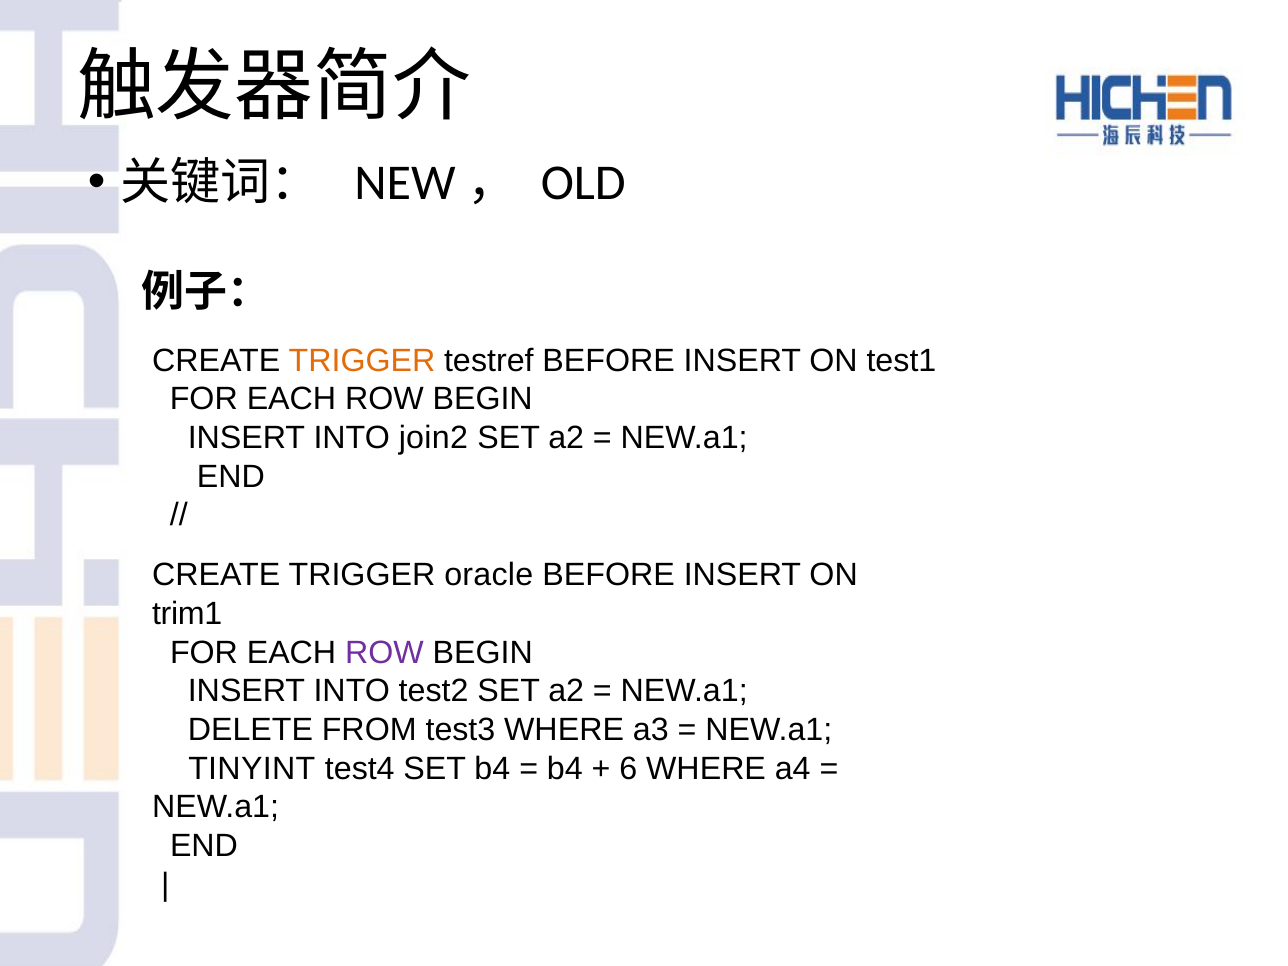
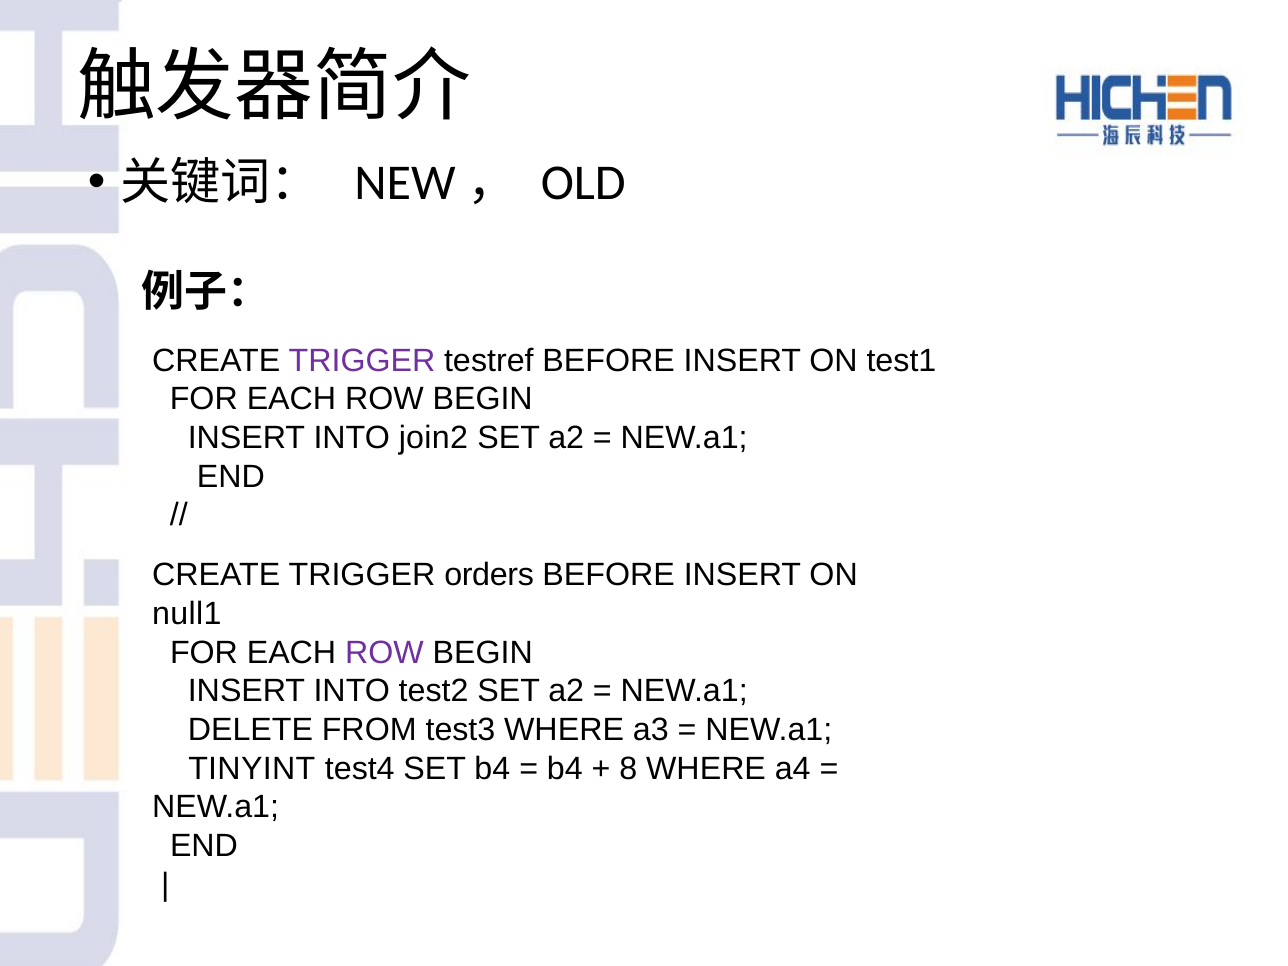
TRIGGER colour: orange -> purple (362, 361)
oracle: oracle -> orders (489, 575)
trim1: trim1 -> null1 (187, 614)
6: 6 -> 8 (628, 768)
